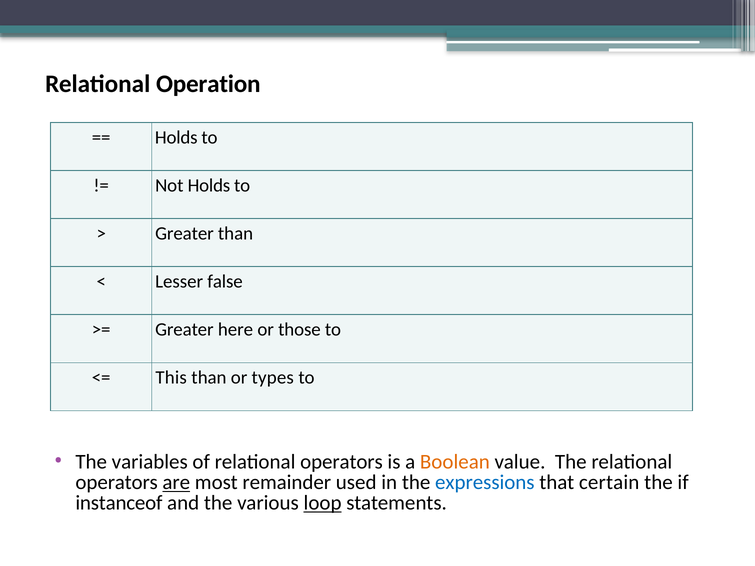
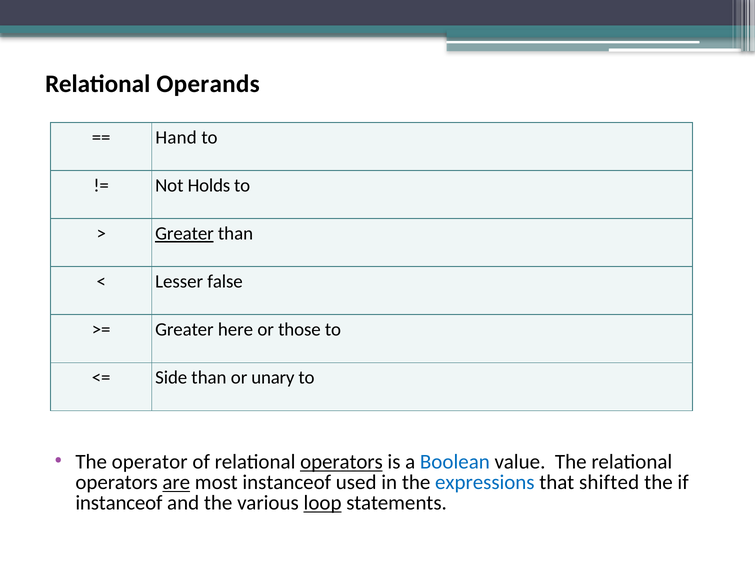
Operation: Operation -> Operands (208, 84)
Holds: Holds -> Hand (176, 138)
Greater underline: none -> present (184, 234)
This: This -> Side (171, 378)
types: types -> unary (273, 378)
variables: variables -> operator (150, 462)
operators underline: none -> present (341, 462)
Boolean colour: orange -> blue (455, 462)
most remainder: remainder -> instanceof (287, 483)
certain: certain -> shifted (609, 483)
